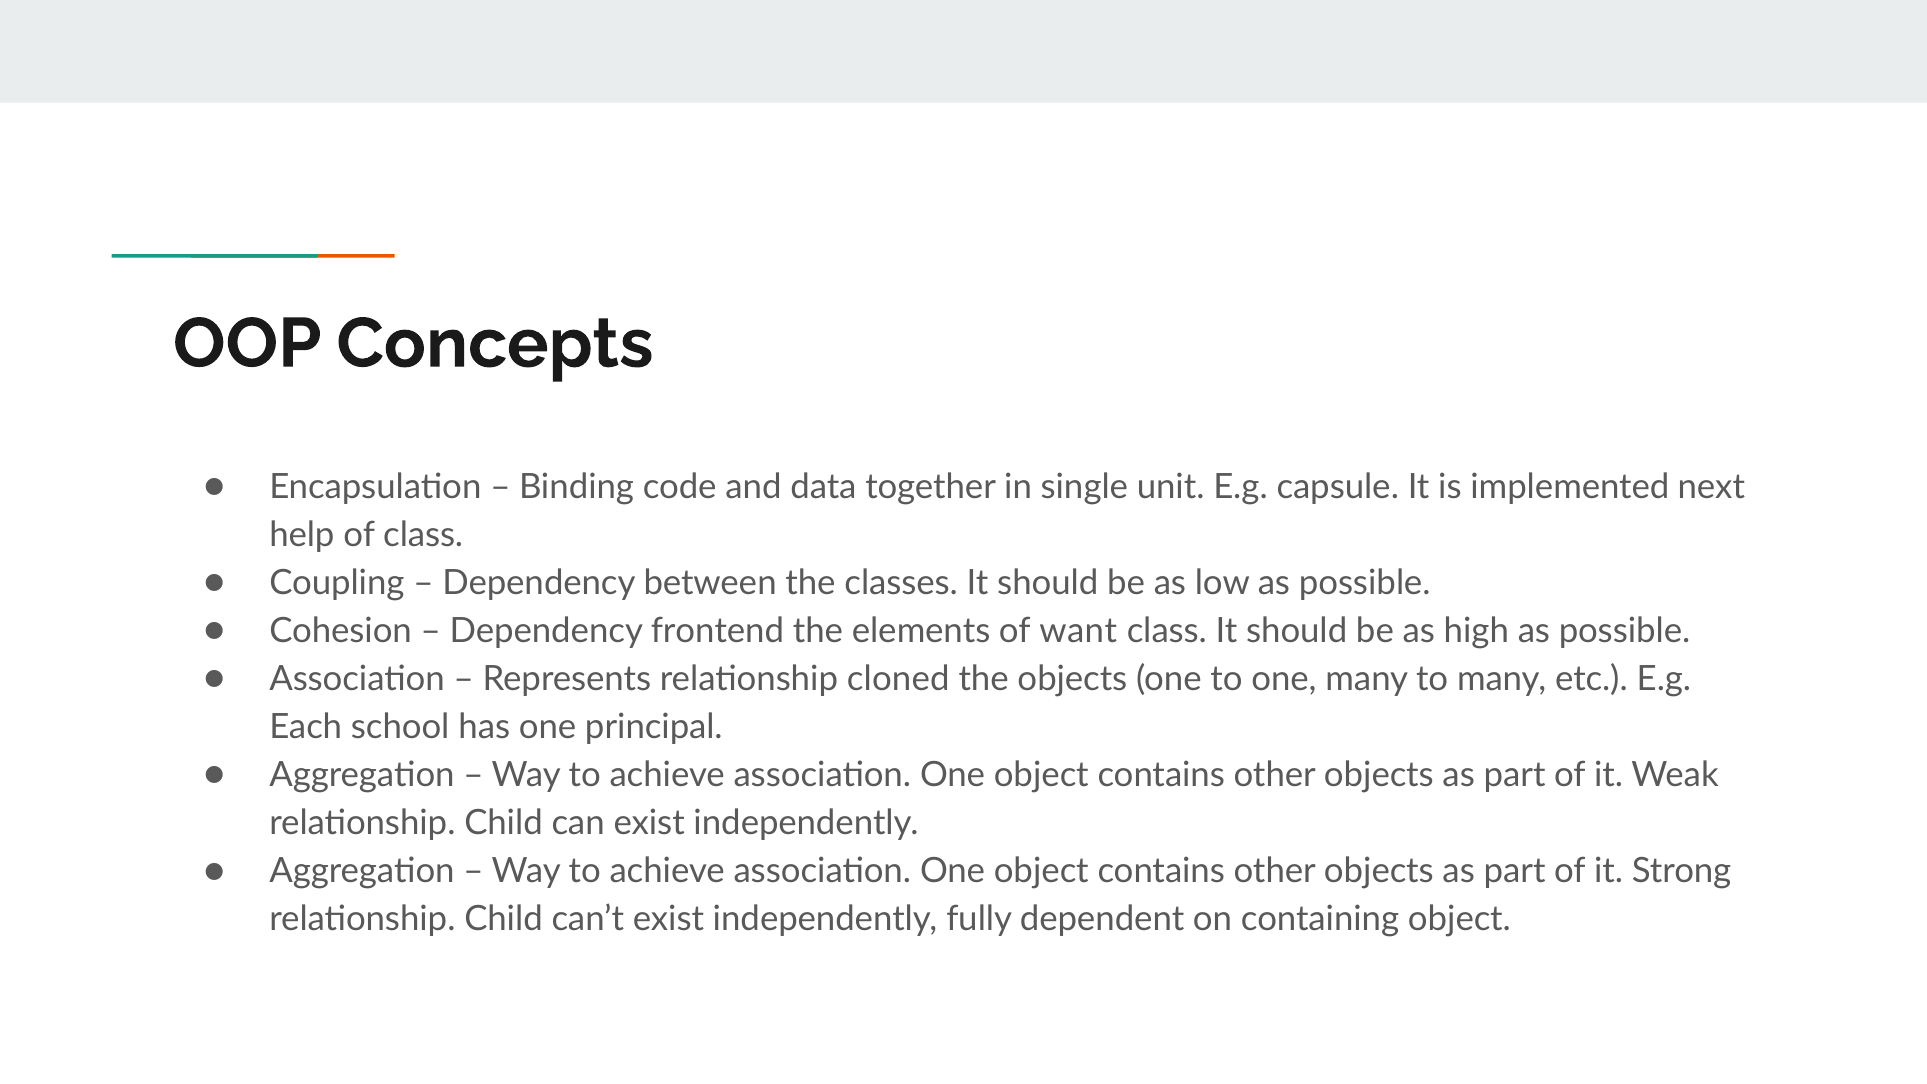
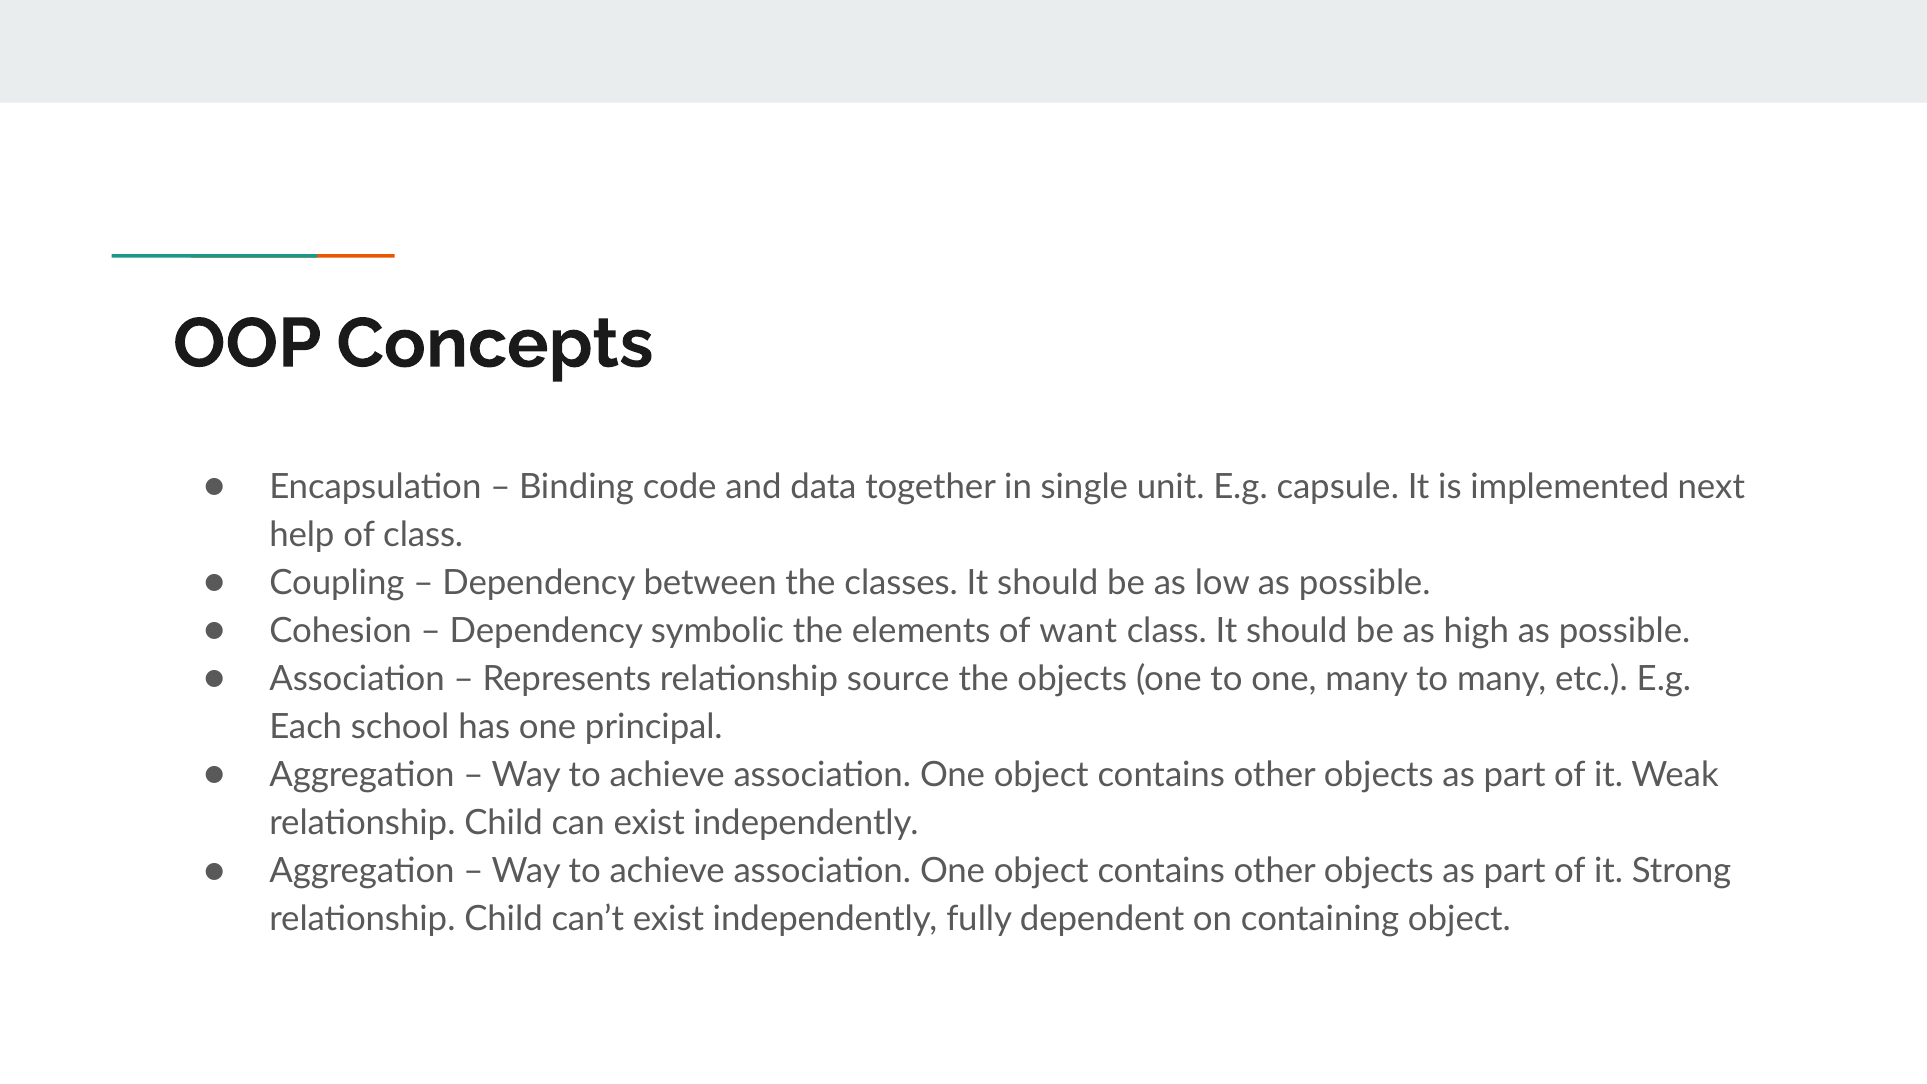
frontend: frontend -> symbolic (717, 631)
cloned: cloned -> source (898, 679)
